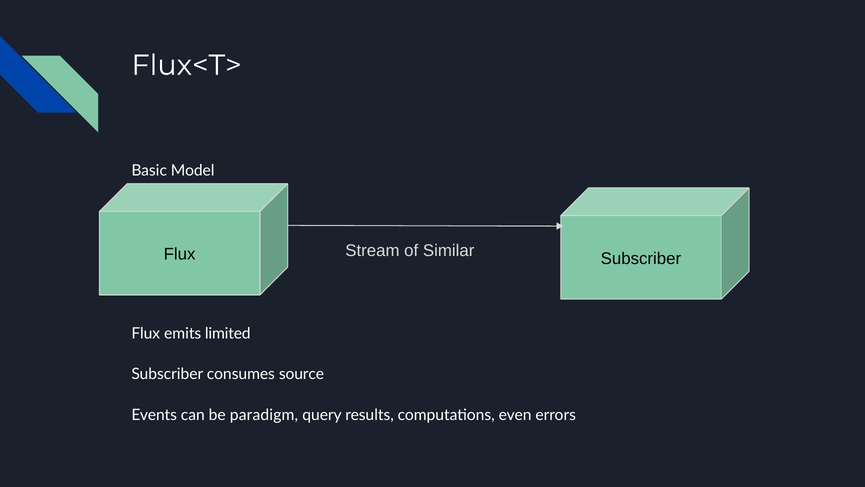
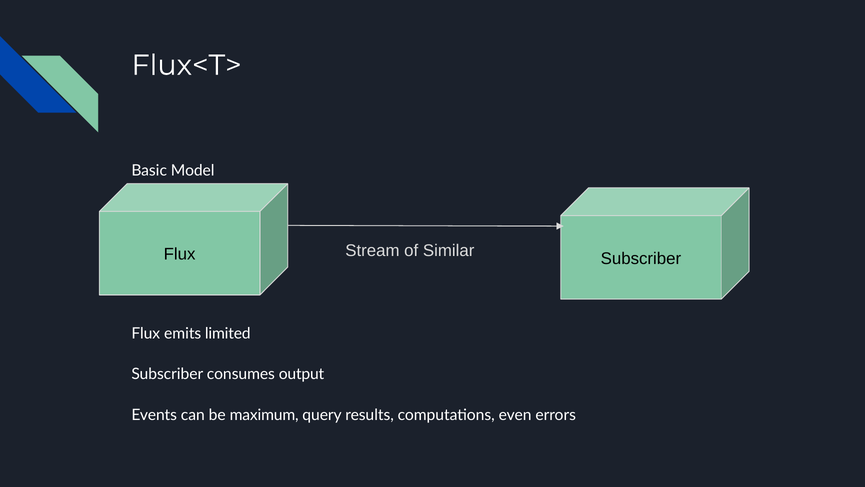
source: source -> output (301, 374)
paradigm: paradigm -> maximum (264, 415)
